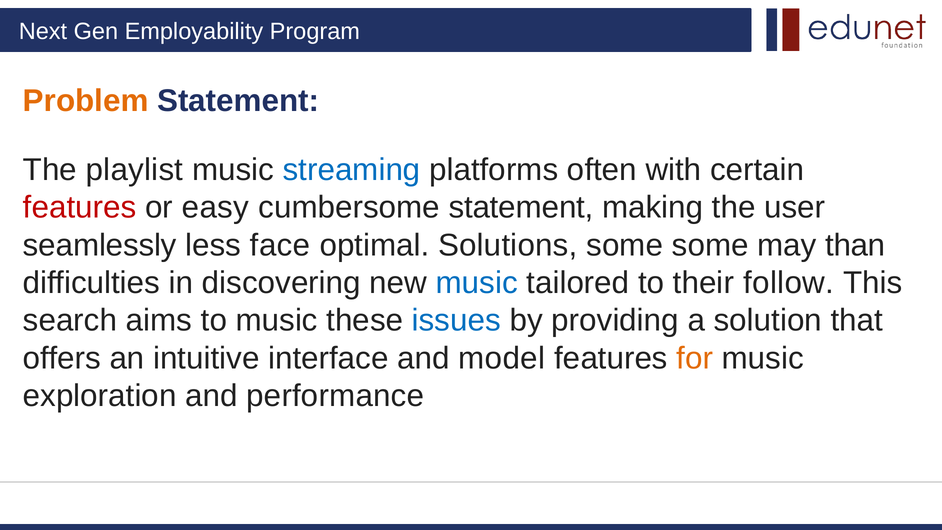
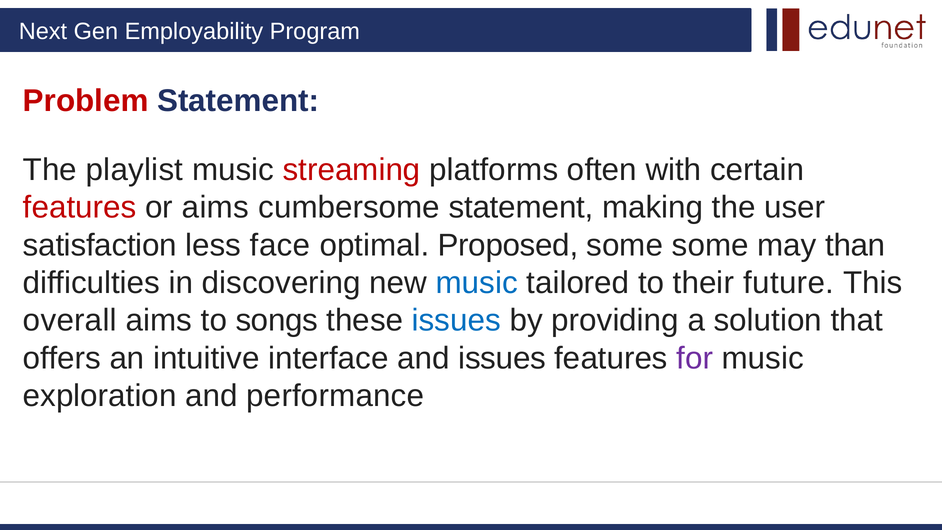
Problem colour: orange -> red (86, 101)
streaming colour: blue -> red (352, 170)
or easy: easy -> aims (215, 208)
seamlessly: seamlessly -> satisfaction (100, 245)
Solutions: Solutions -> Proposed (508, 245)
follow: follow -> future (789, 283)
search: search -> overall (70, 321)
to music: music -> songs (277, 321)
and model: model -> issues (502, 358)
for colour: orange -> purple (695, 358)
